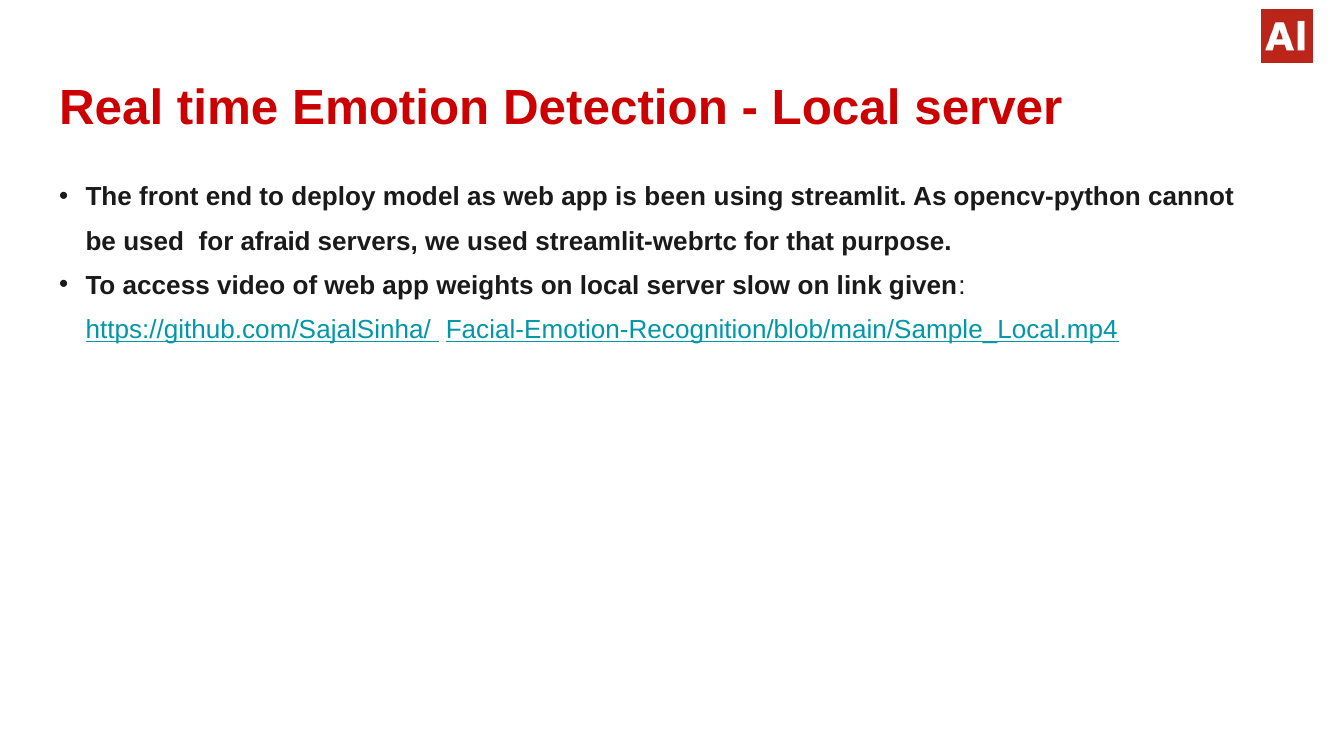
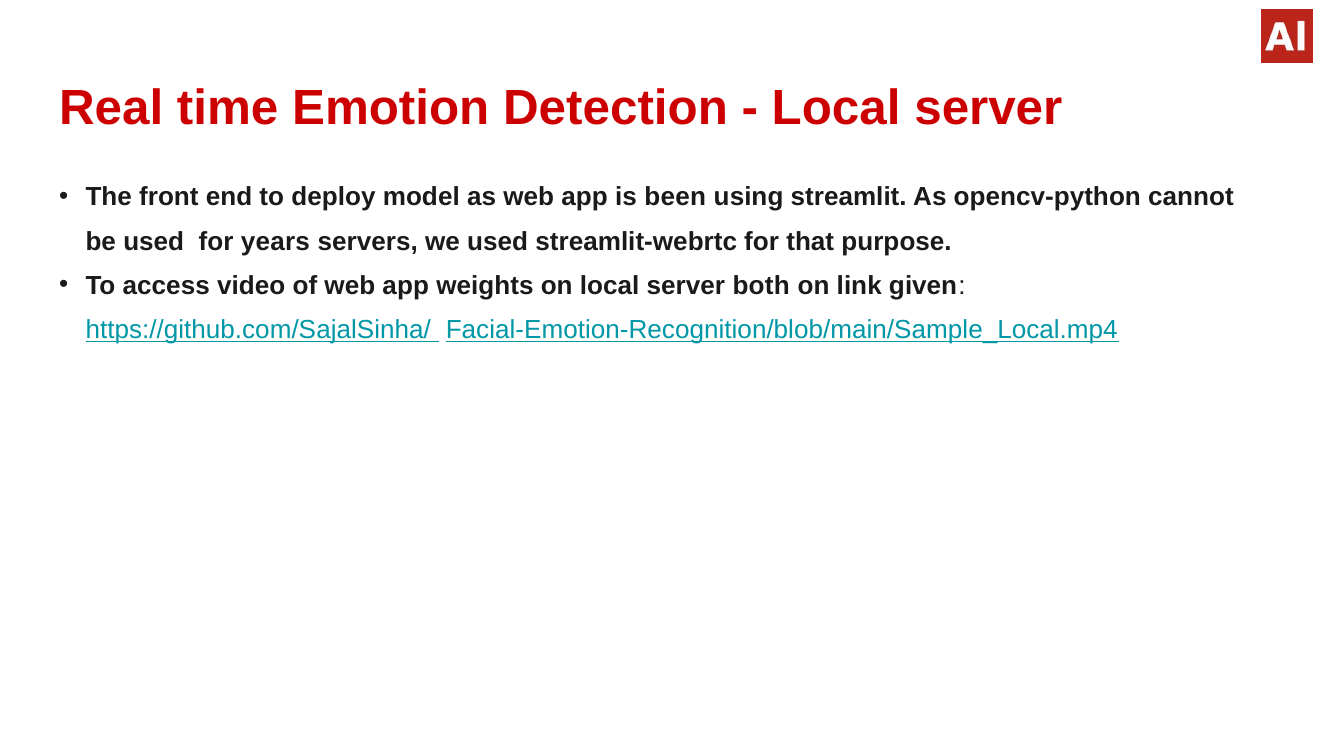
afraid: afraid -> years (275, 241)
slow: slow -> both (761, 285)
